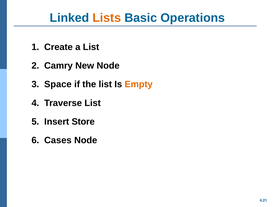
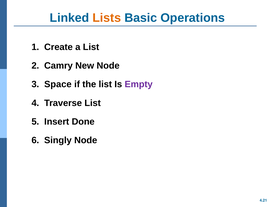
Empty colour: orange -> purple (139, 84)
Store: Store -> Done (83, 121)
Cases: Cases -> Singly (58, 140)
